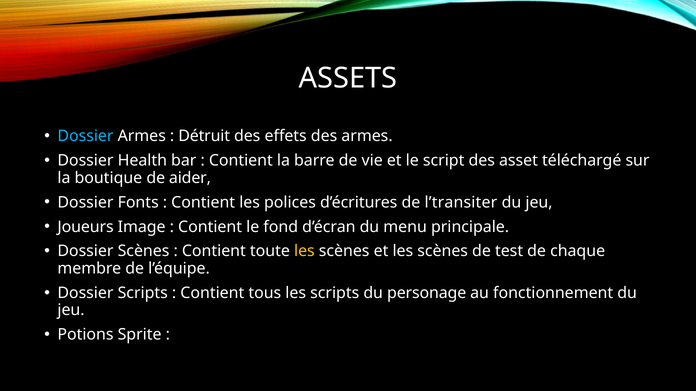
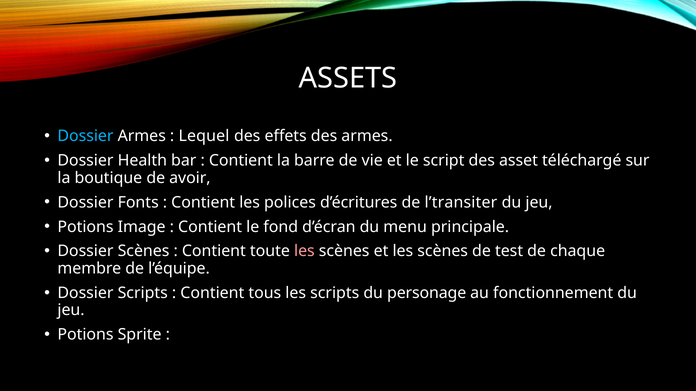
Détruit: Détruit -> Lequel (204, 136)
aider: aider -> avoir (190, 178)
Joueurs: Joueurs -> Potions (85, 227)
les colour: yellow -> pink (304, 252)
